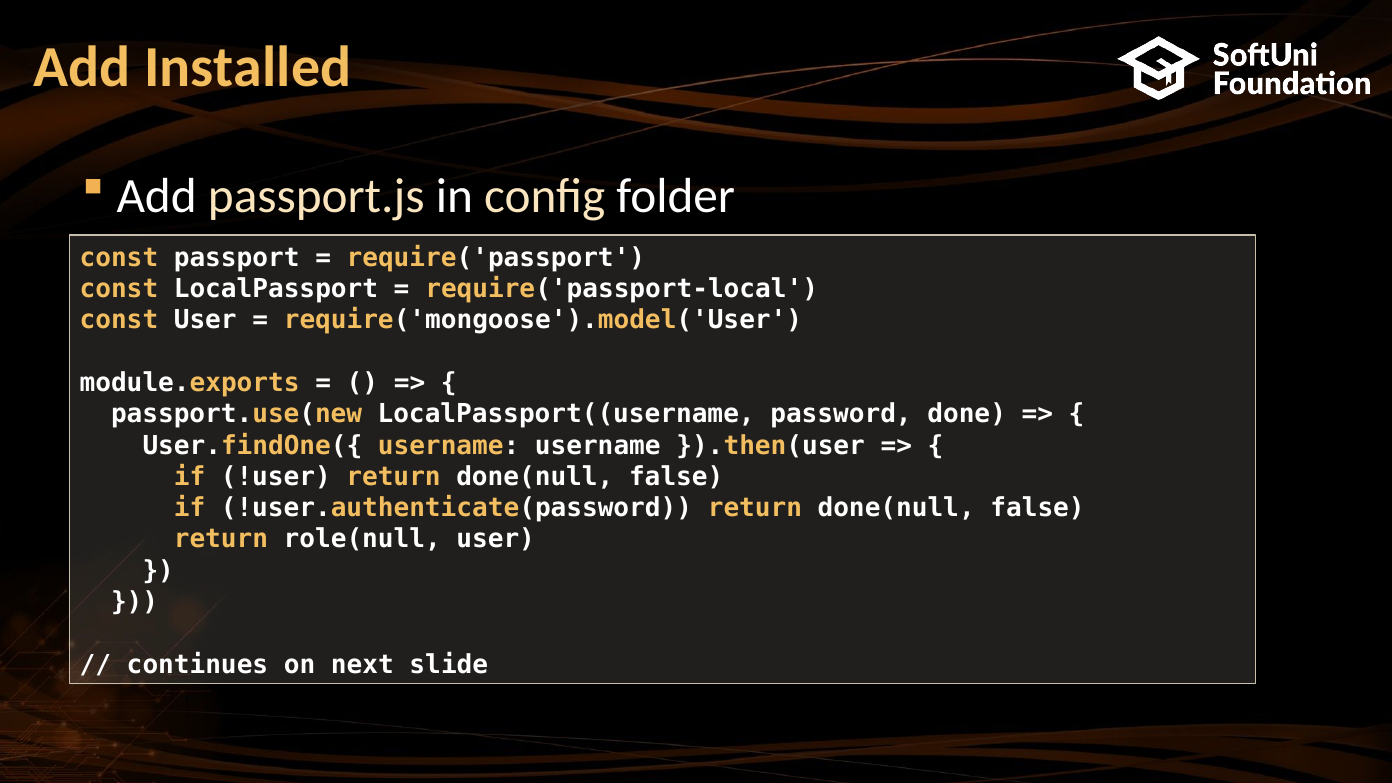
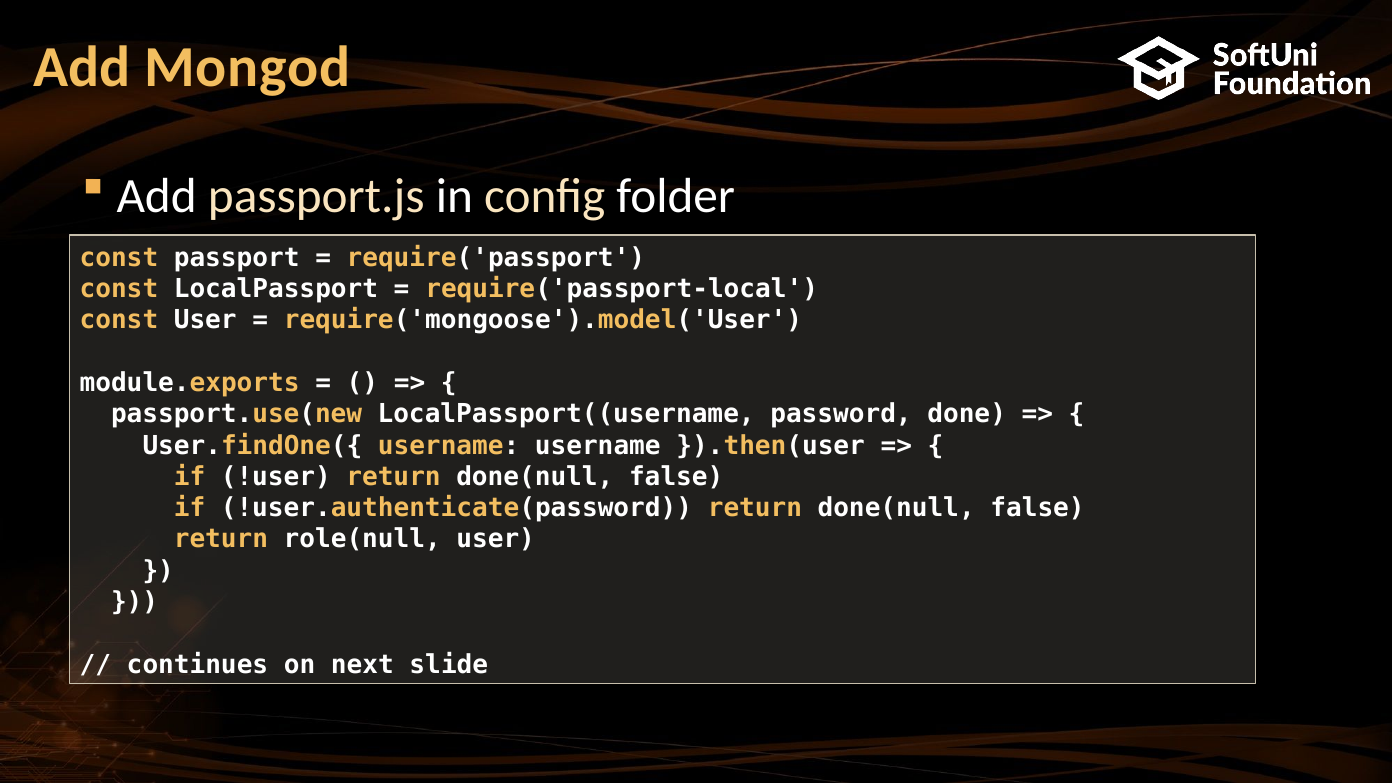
Installed: Installed -> Mongod (247, 68)
